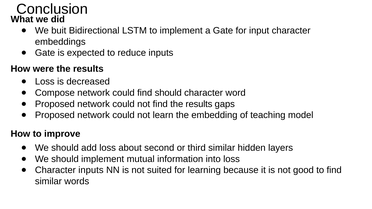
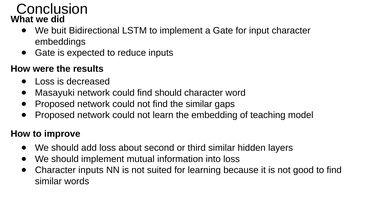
Compose: Compose -> Masayuki (55, 93)
find the results: results -> similar (199, 104)
